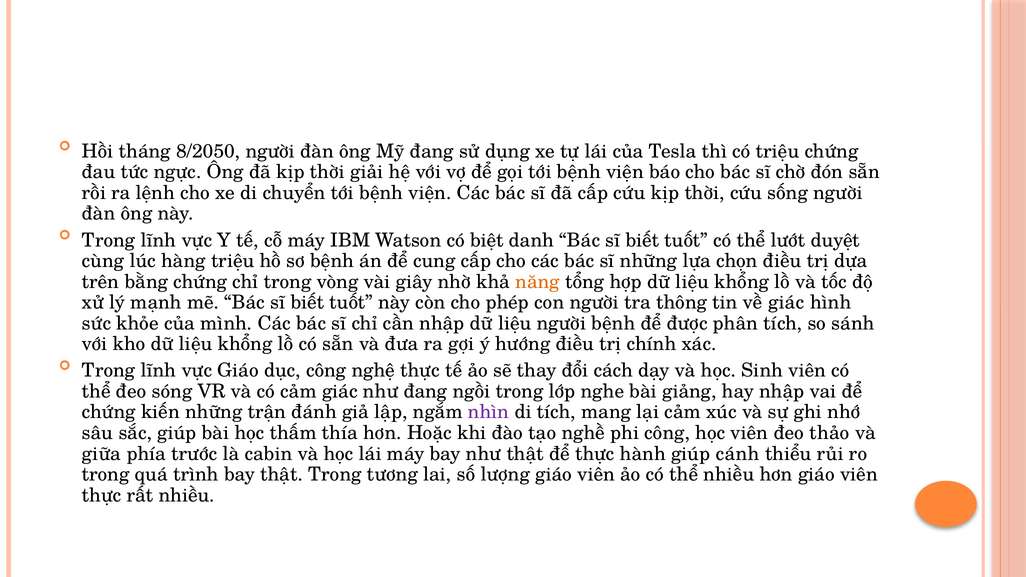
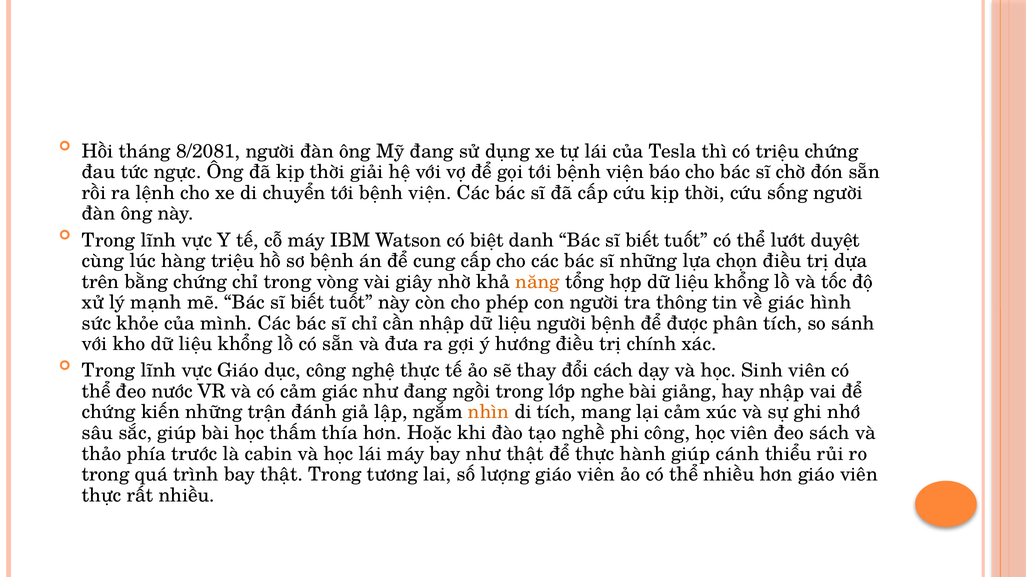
8/2050: 8/2050 -> 8/2081 (208, 151)
sóng: sóng -> nước (172, 391)
nhìn colour: purple -> orange (489, 412)
thảo: thảo -> sách (830, 433)
giữa: giữa -> thảo (102, 454)
